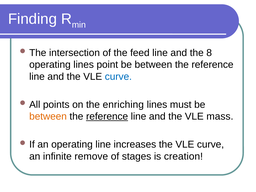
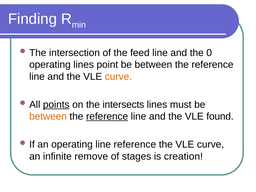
8: 8 -> 0 (209, 53)
curve colour: blue -> orange (118, 77)
points underline: none -> present (56, 105)
enriching: enriching -> intersects (123, 105)
mass: mass -> found (220, 117)
line increases: increases -> reference (135, 144)
